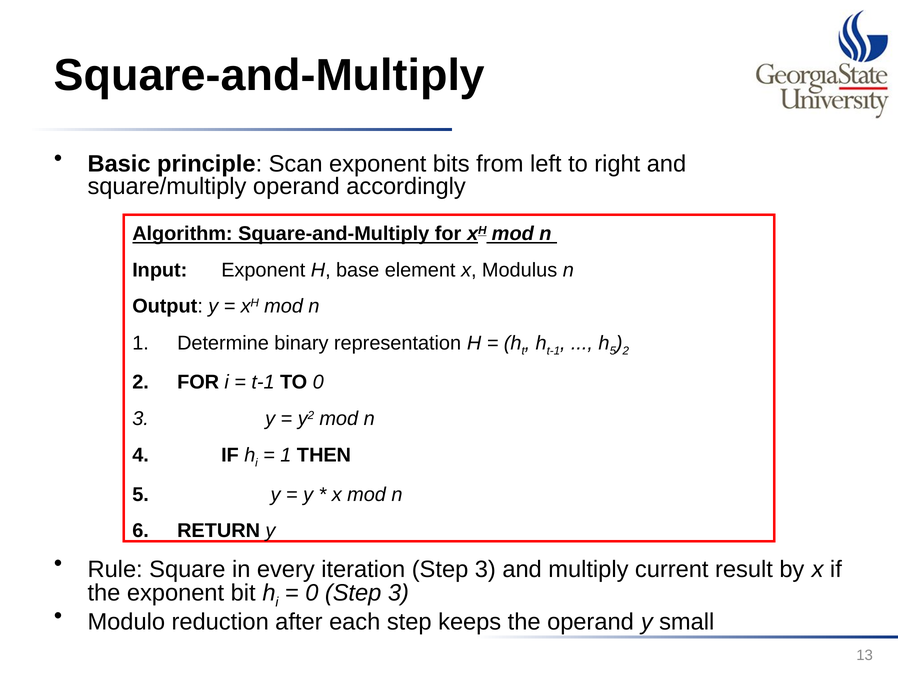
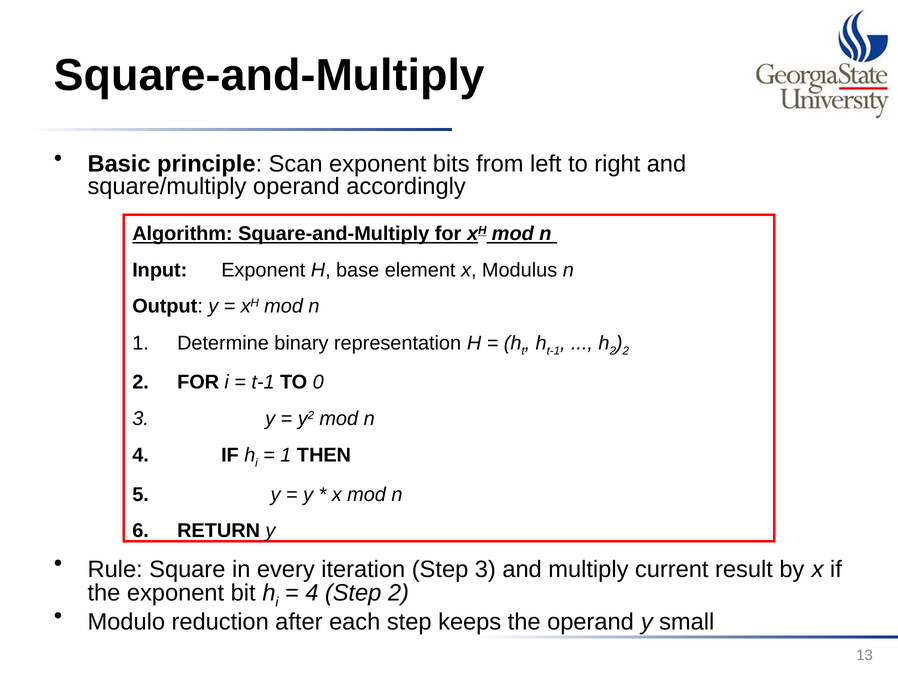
h 5: 5 -> 2 (613, 351)
0: 0 -> 4 (312, 593)
3: 3 -> 2 (398, 593)
